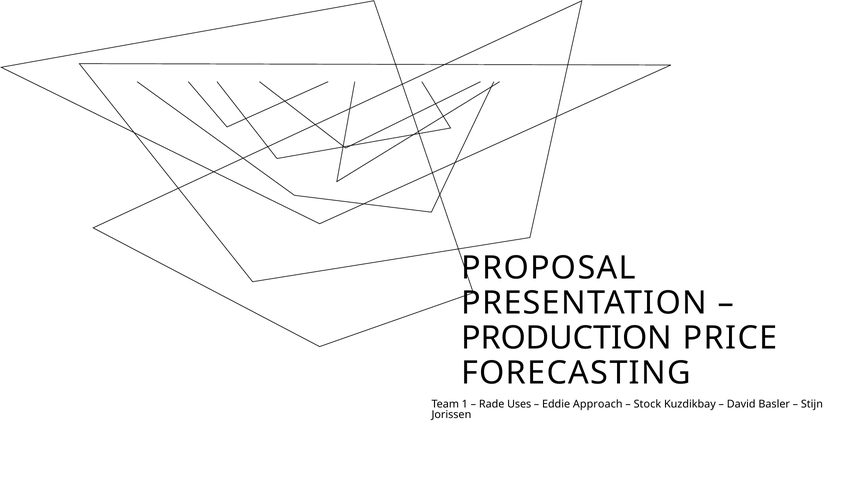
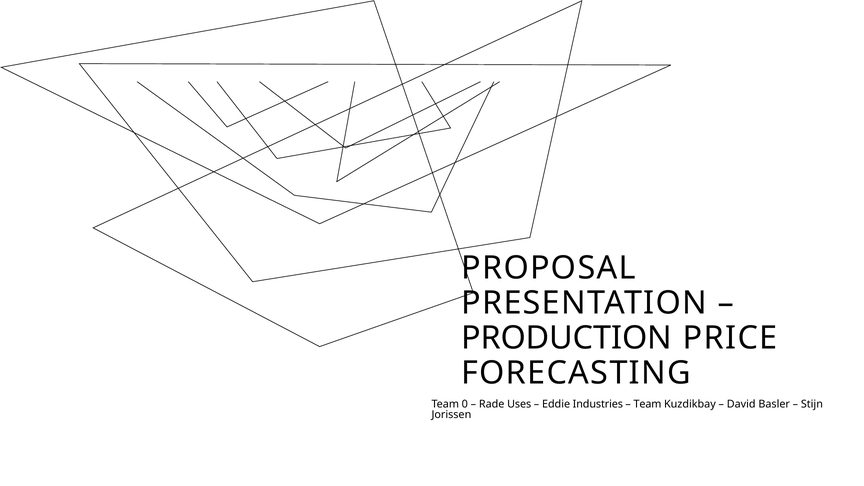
1: 1 -> 0 (465, 404)
Approach: Approach -> Industries (598, 404)
Stock: Stock -> Team (647, 404)
